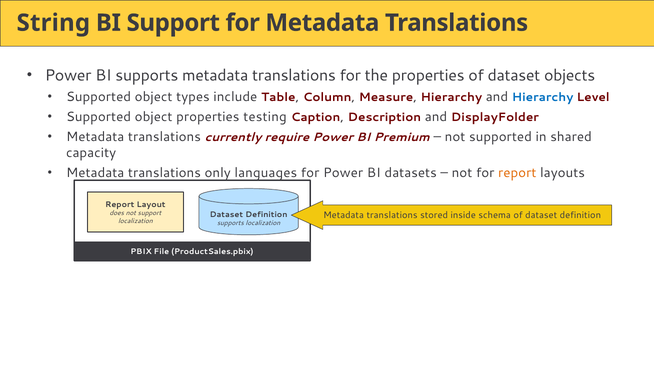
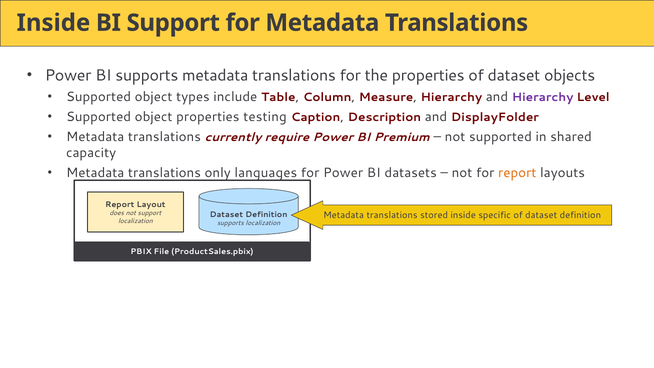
String: String -> Inside (53, 23)
Hierarchy colour: blue -> purple (543, 97)
schema: schema -> specific (495, 215)
